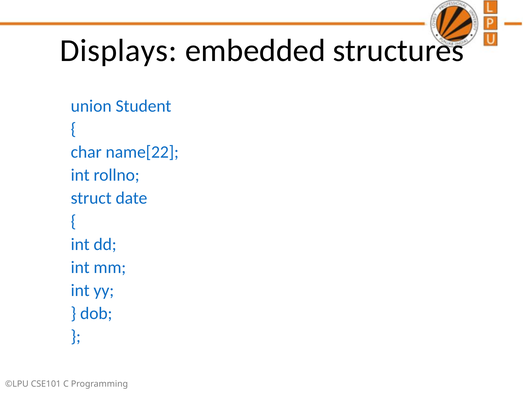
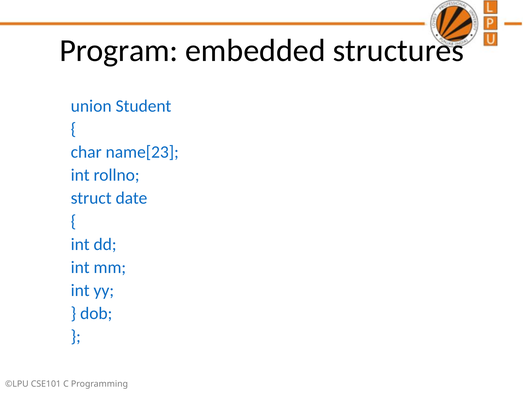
Displays: Displays -> Program (119, 51)
name[22: name[22 -> name[23 (142, 152)
